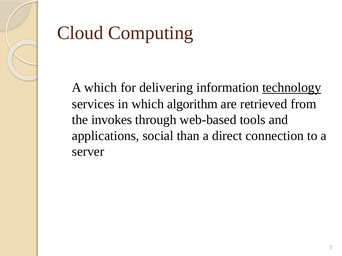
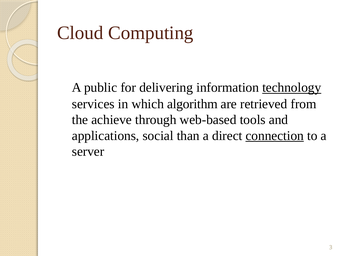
A which: which -> public (101, 88)
invokes: invokes -> achieve (112, 120)
connection underline: none -> present (275, 136)
